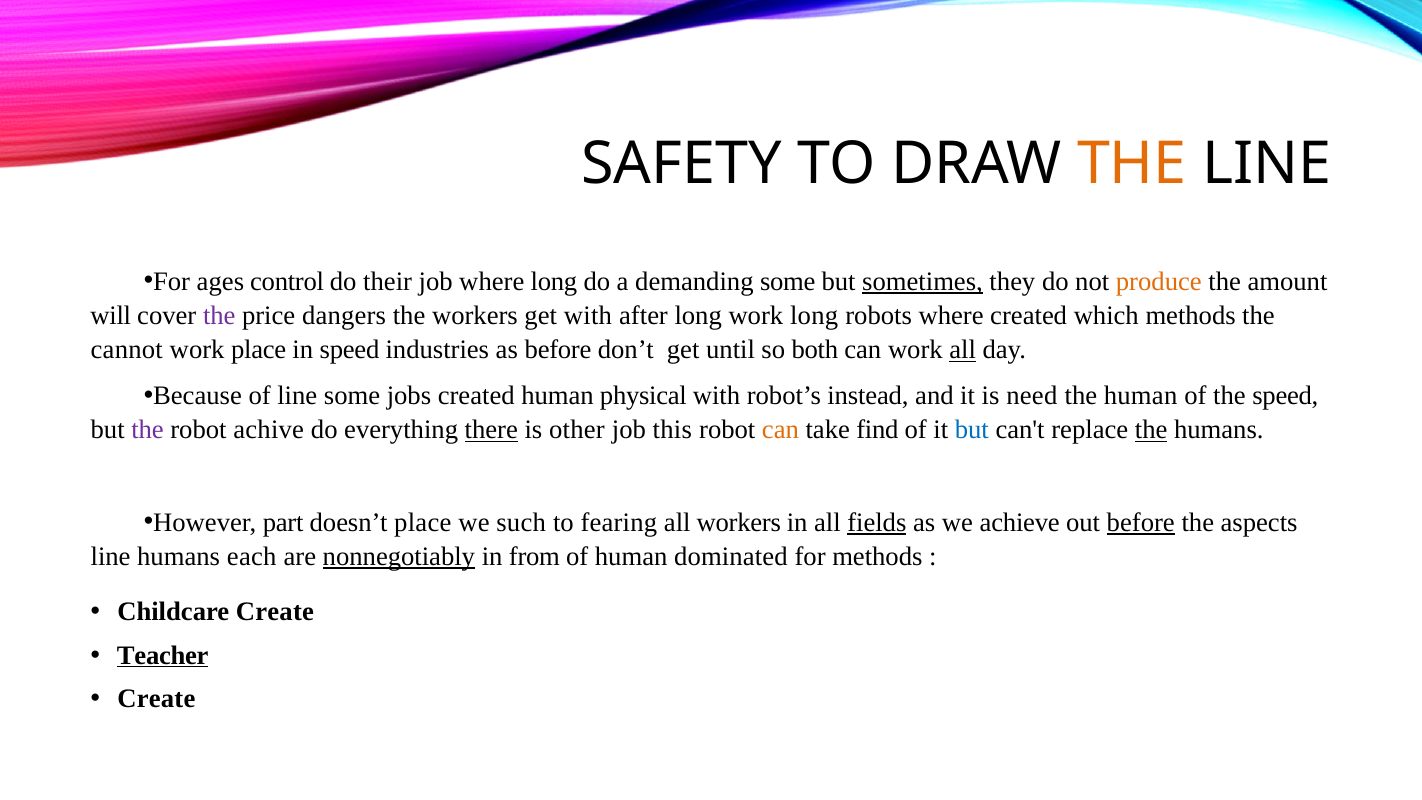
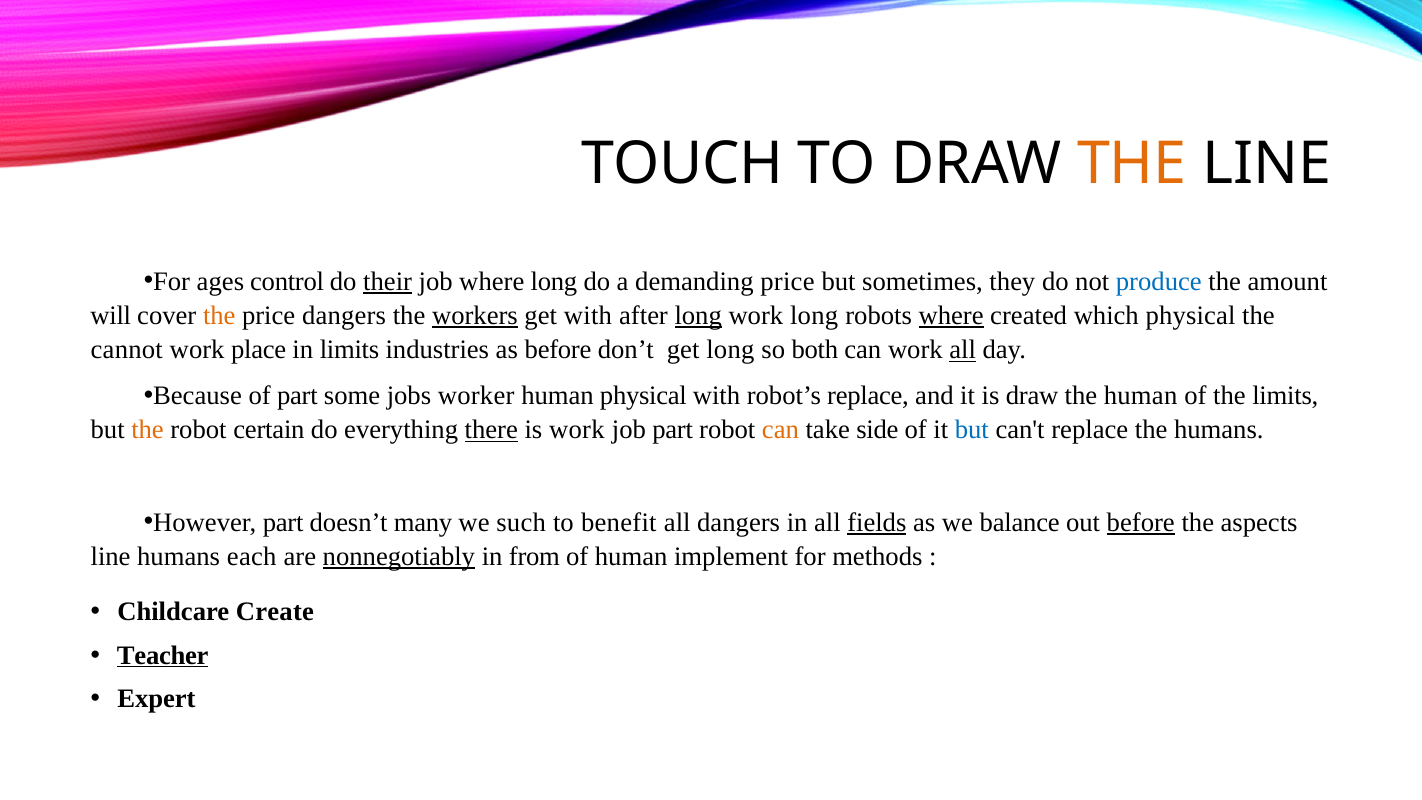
SAFETY: SAFETY -> TOUCH (682, 164)
their underline: none -> present (388, 281)
demanding some: some -> price (787, 281)
sometimes underline: present -> none (923, 281)
produce colour: orange -> blue (1159, 281)
the colour: purple -> orange (219, 316)
workers underline: none -> present (475, 316)
long underline: none -> present (698, 316)
where underline: none -> present (951, 316)
which methods: methods -> physical (1191, 316)
in speed: speed -> limits (350, 350)
get until: until -> long (730, 350)
of line: line -> part (297, 396)
jobs created: created -> worker (476, 396)
robot’s instead: instead -> replace (868, 396)
is need: need -> draw (1032, 396)
the speed: speed -> limits (1285, 396)
the colour: purple -> orange (148, 430)
achive: achive -> certain (269, 430)
is other: other -> work (577, 430)
job this: this -> part (673, 430)
find: find -> side (877, 430)
the underline: present -> none (1151, 430)
doesn’t place: place -> many (423, 522)
fearing: fearing -> benefit (619, 522)
all workers: workers -> dangers (739, 522)
achieve: achieve -> balance (1020, 522)
dominated: dominated -> implement (731, 556)
Create: Create -> Expert (156, 699)
